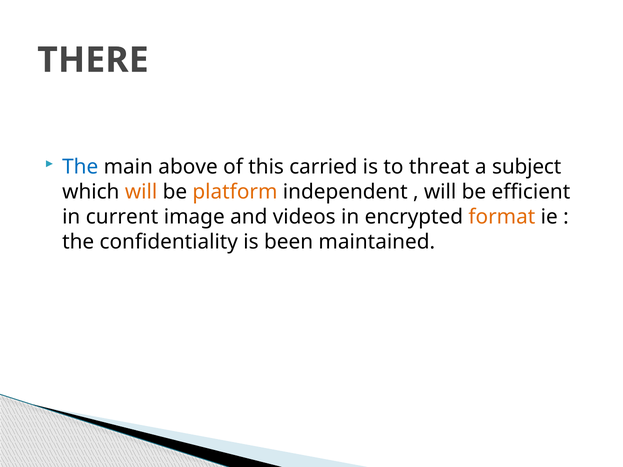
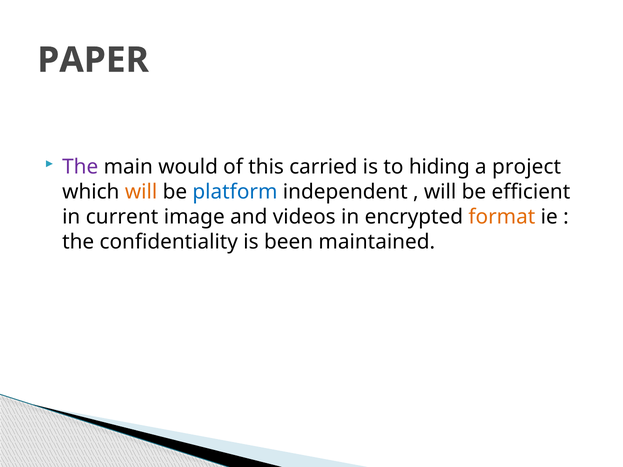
THERE: THERE -> PAPER (93, 60)
The colour: blue -> purple (80, 167)
above: above -> would (188, 167)
threat: threat -> hiding (439, 167)
subject: subject -> project (527, 167)
platform colour: orange -> blue (235, 192)
